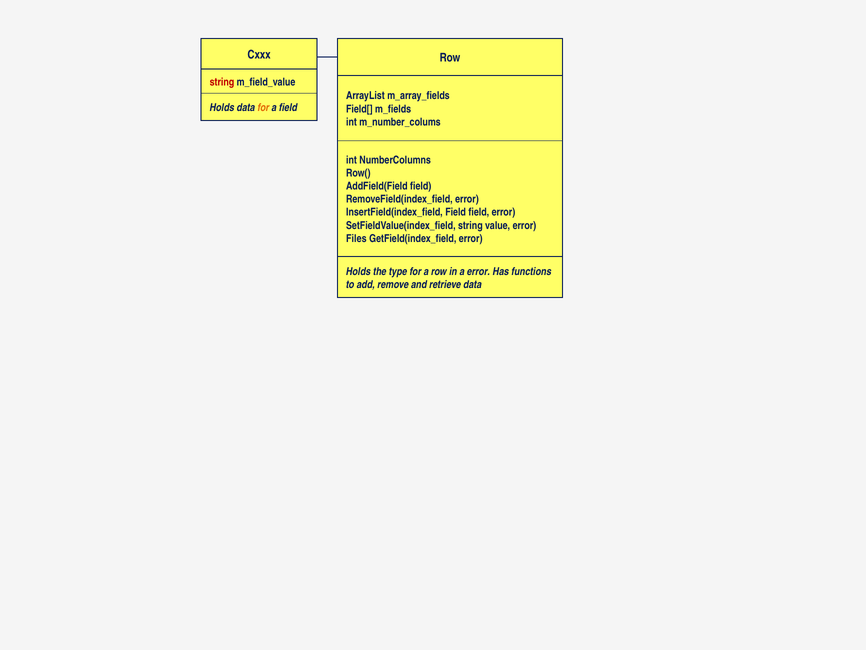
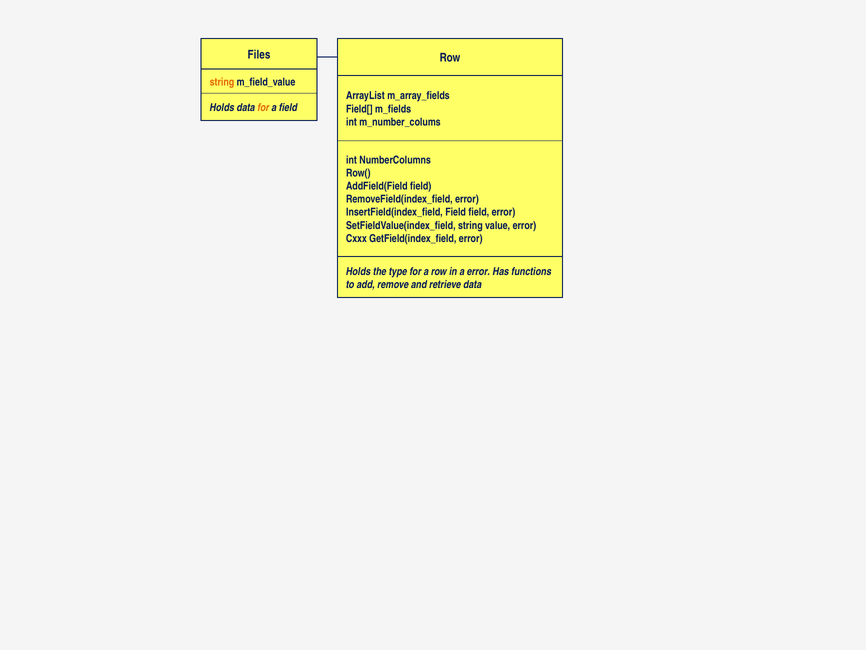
Cxxx: Cxxx -> Files (259, 55)
string colour: red -> orange (222, 82)
Files: Files -> Cxxx (356, 238)
